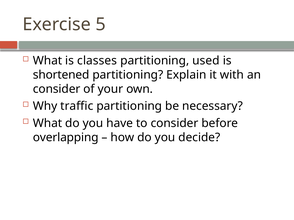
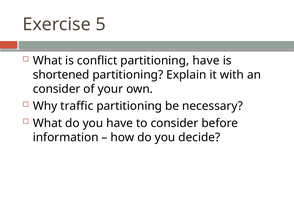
classes: classes -> conflict (97, 61)
partitioning used: used -> have (206, 61)
overlapping: overlapping -> information (66, 138)
